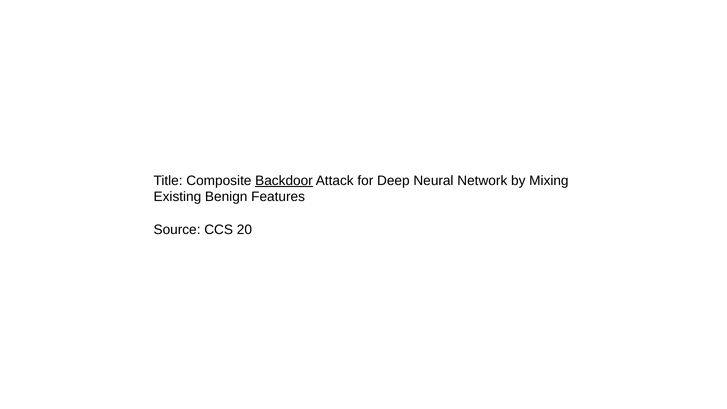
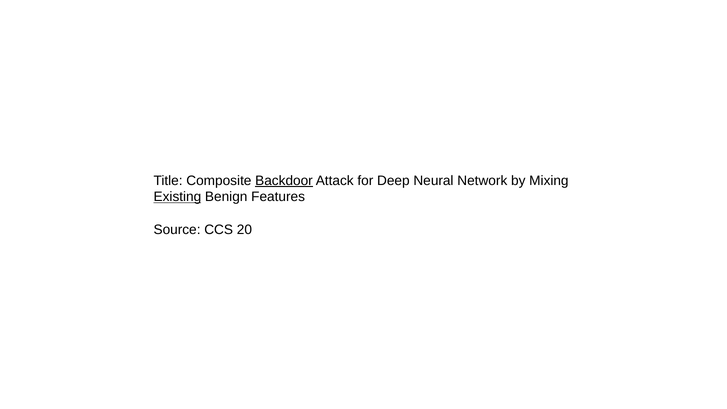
Existing underline: none -> present (177, 197)
